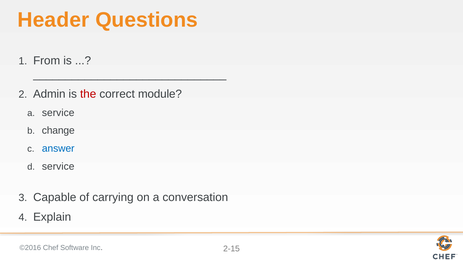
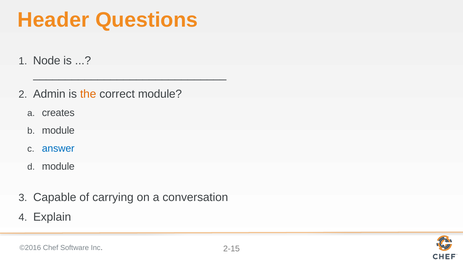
From: From -> Node (47, 61)
the colour: red -> orange (88, 94)
a service: service -> creates (58, 113)
change: change -> module (58, 131)
service: service -> module (58, 167)
